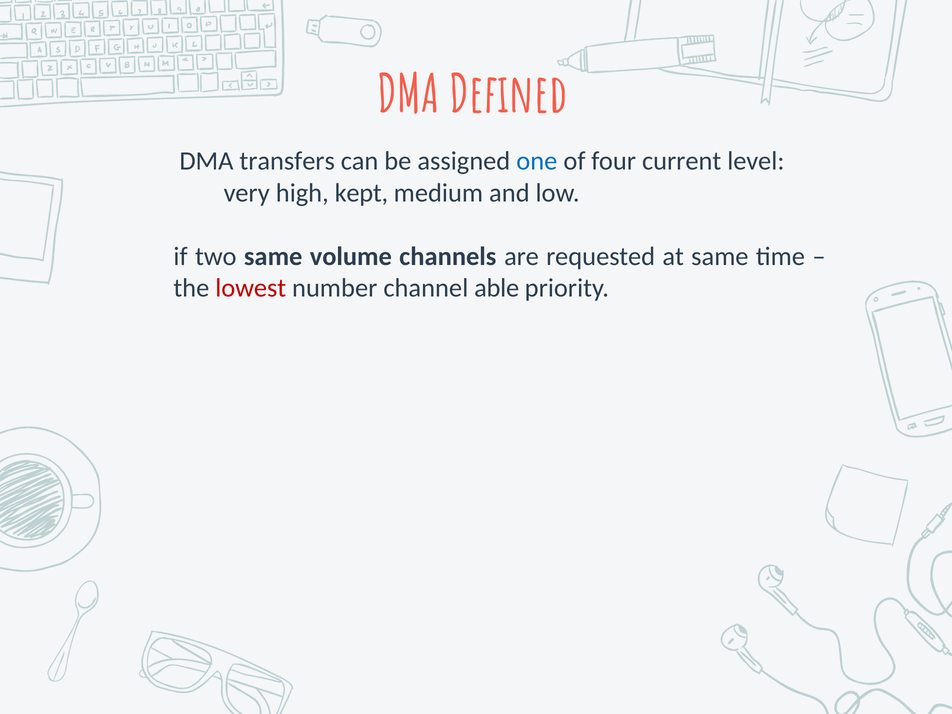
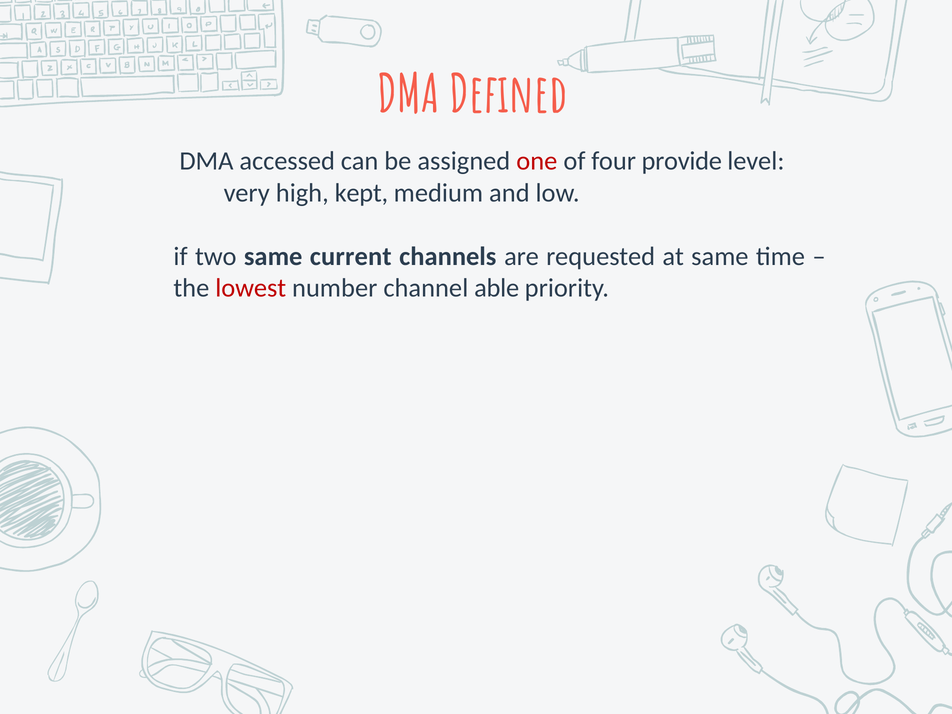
transfers: transfers -> accessed (287, 161)
one colour: blue -> red (537, 161)
current: current -> provide (682, 161)
volume: volume -> current (351, 256)
